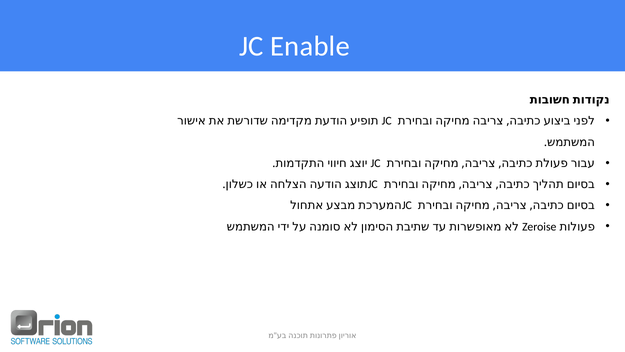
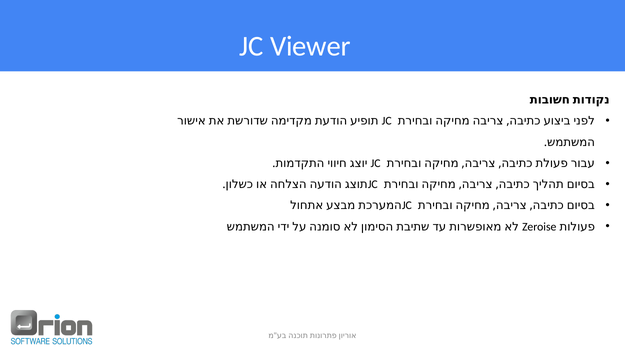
Enable: Enable -> Viewer (310, 46)
